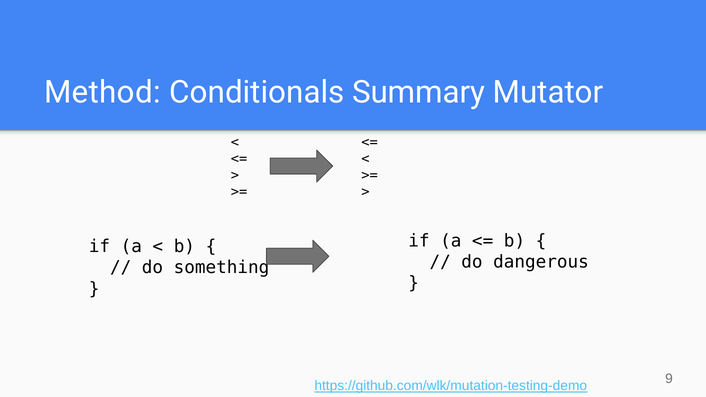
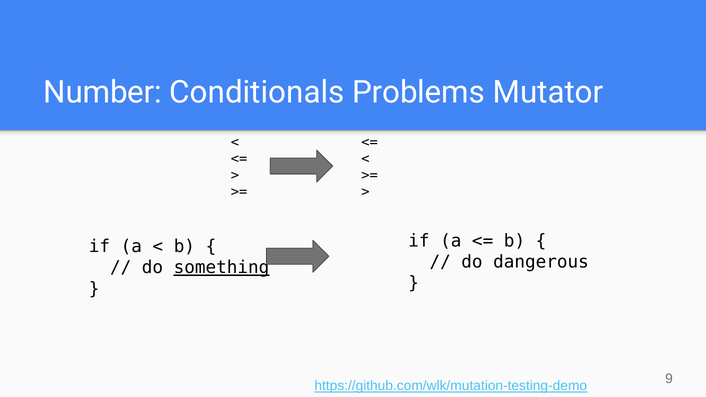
Method: Method -> Number (103, 93)
Summary: Summary -> Problems (419, 93)
something underline: none -> present (221, 268)
